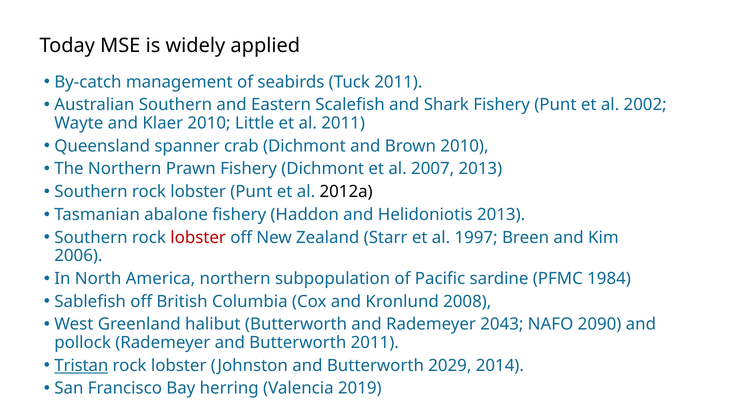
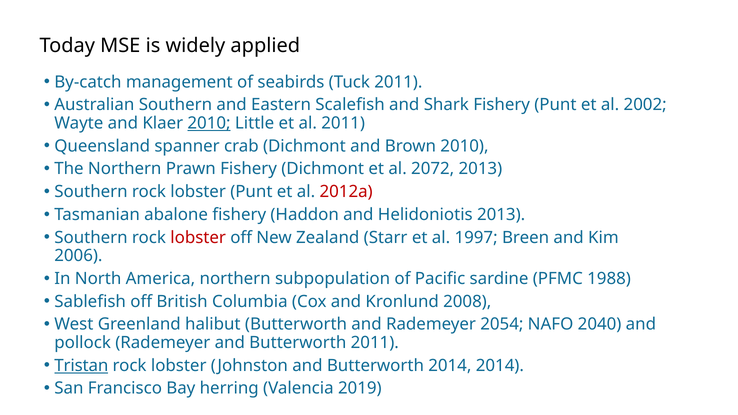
2010 underline: none -> present (209, 123)
2007: 2007 -> 2072 (433, 169)
2012a colour: black -> red (346, 192)
1984: 1984 -> 1988 (609, 279)
2043: 2043 -> 2054 (502, 325)
2090: 2090 -> 2040 (600, 325)
Butterworth 2029: 2029 -> 2014 (450, 366)
